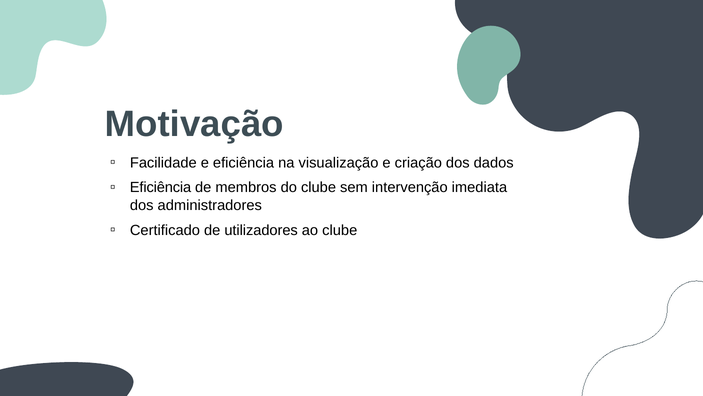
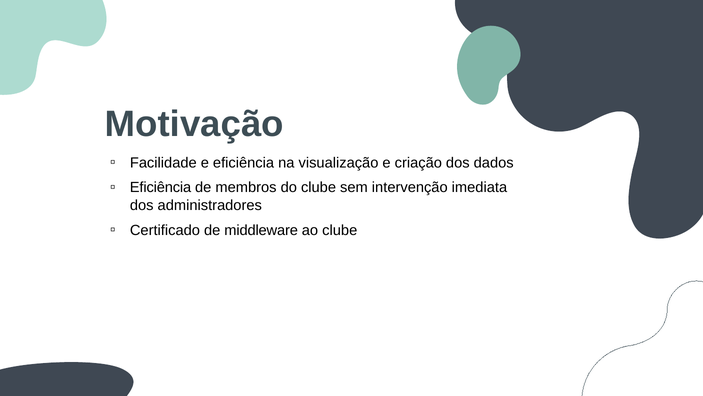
utilizadores: utilizadores -> middleware (261, 230)
